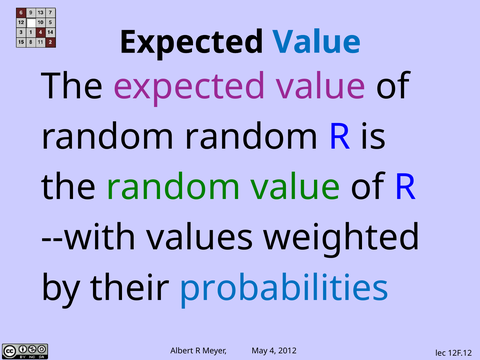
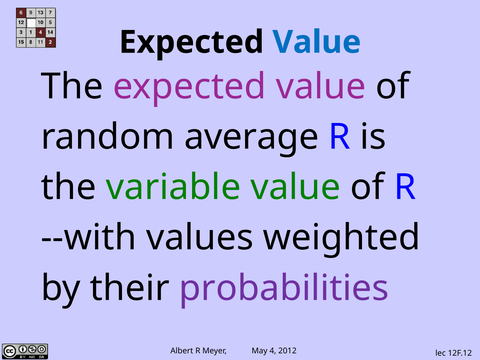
random random: random -> average (252, 137)
the random: random -> variable (173, 187)
probabilities colour: blue -> purple (284, 288)
